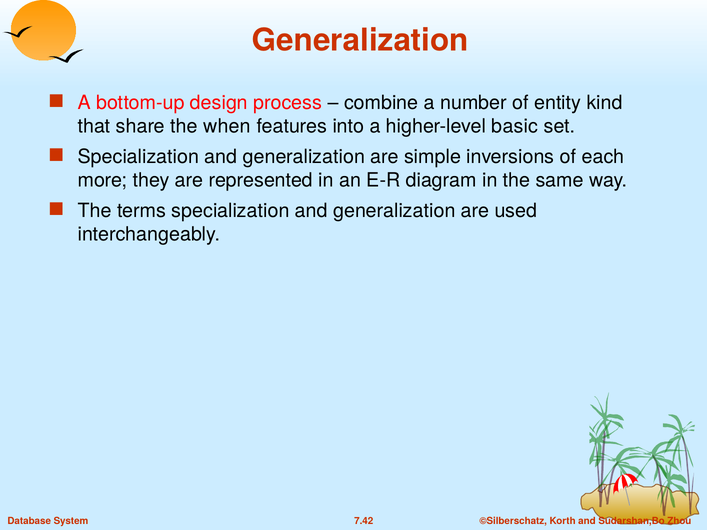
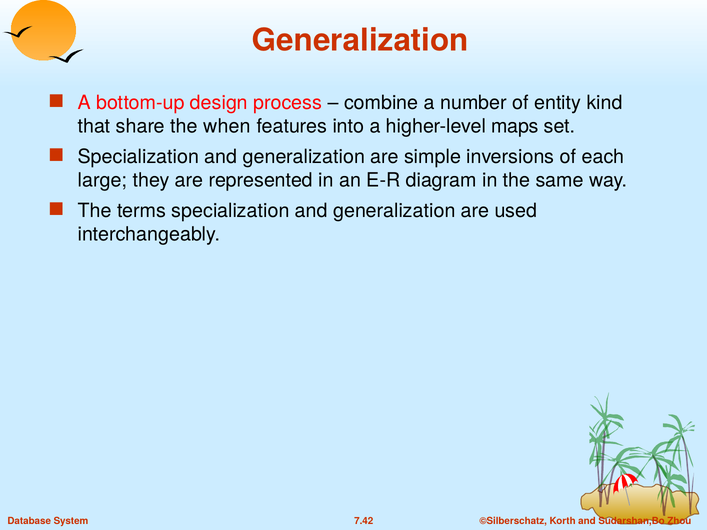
basic: basic -> maps (515, 126)
more: more -> large (103, 180)
